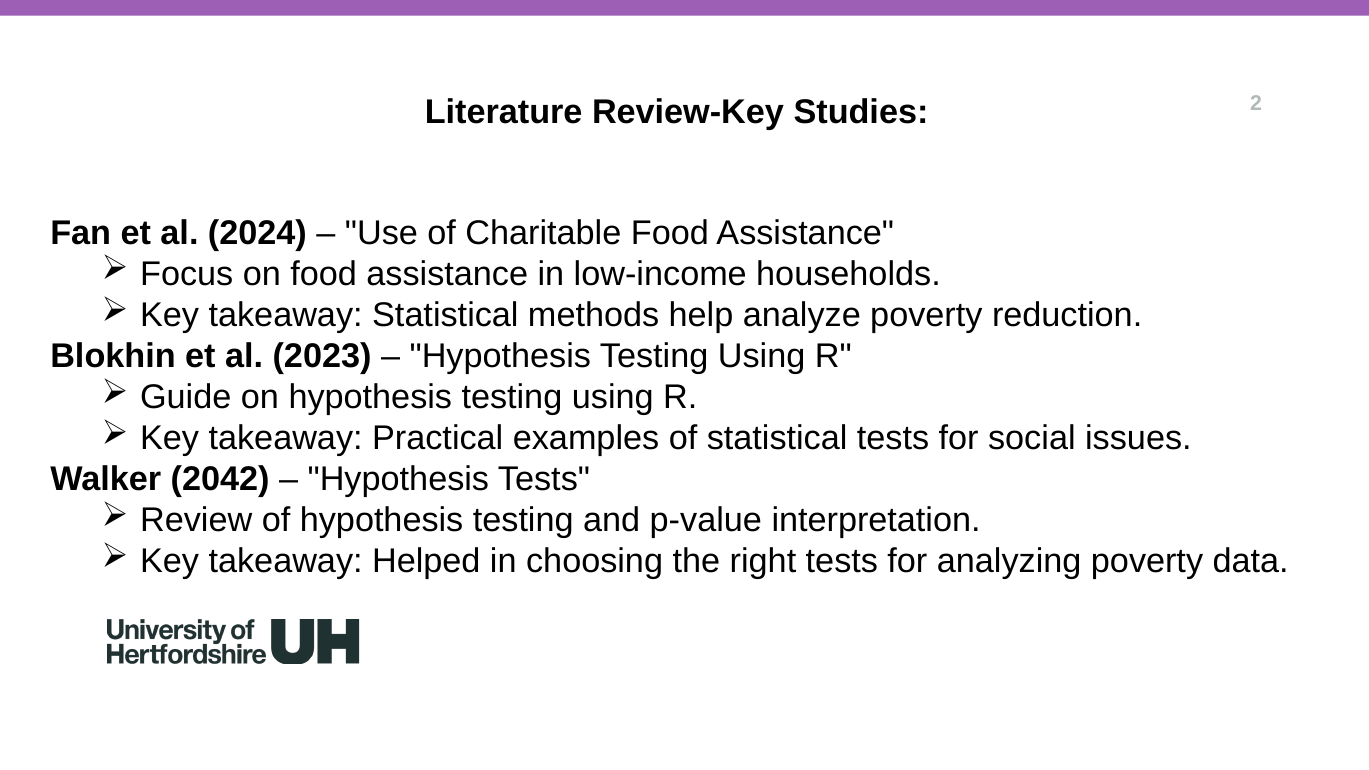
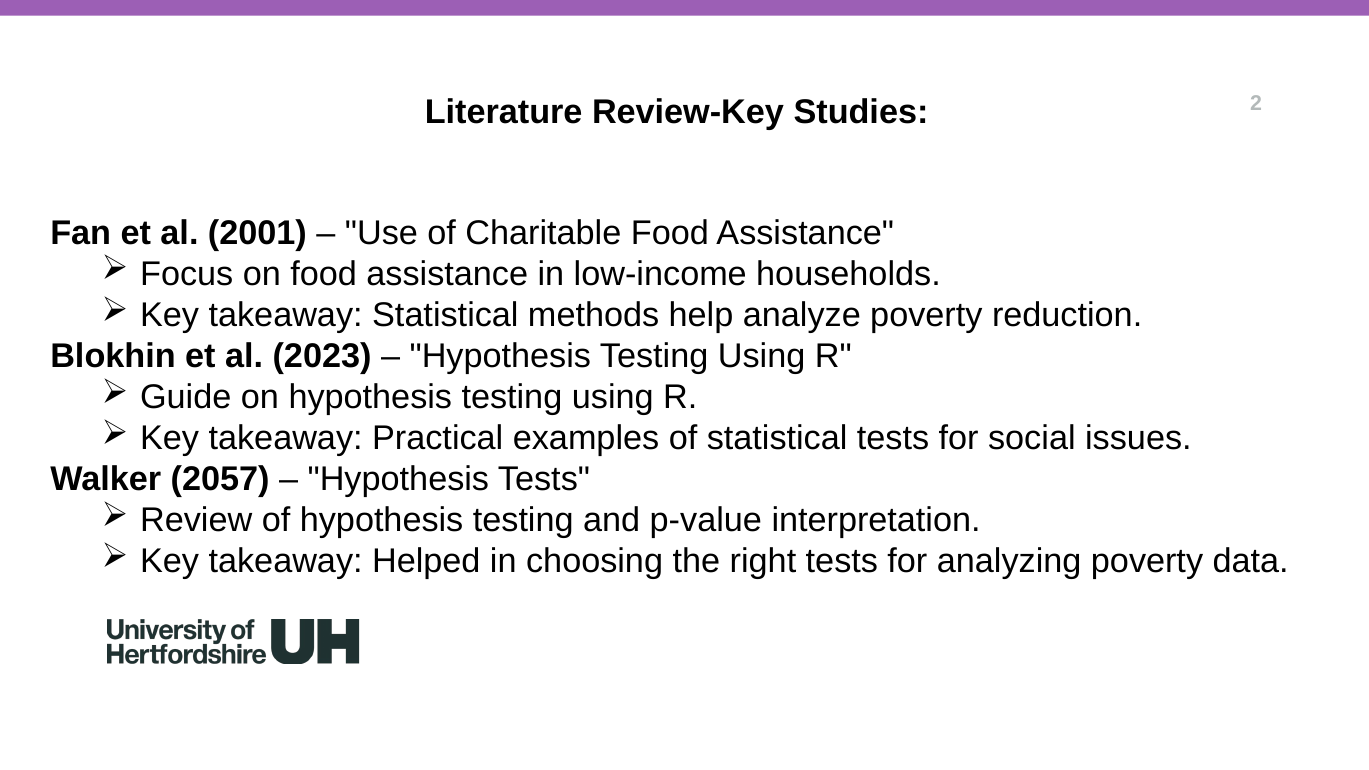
2024: 2024 -> 2001 (257, 233)
2042: 2042 -> 2057 (220, 480)
